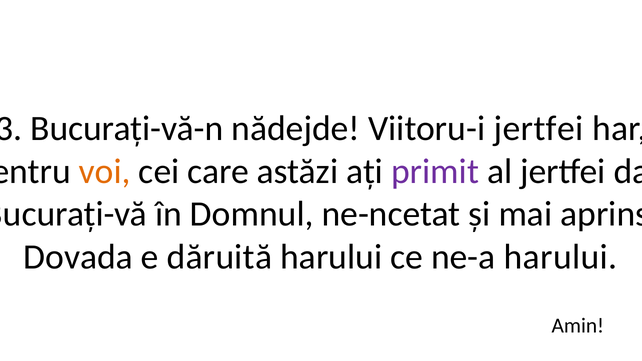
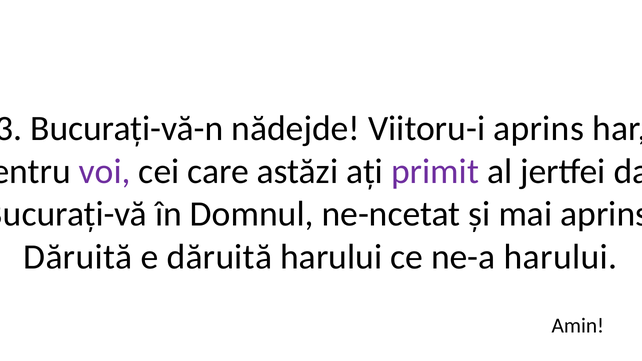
Viitoru-i jertfei: jertfei -> aprins (539, 129)
voi colour: orange -> purple (105, 171)
Dovada: Dovada -> Dăruită (78, 257)
